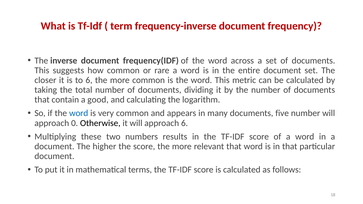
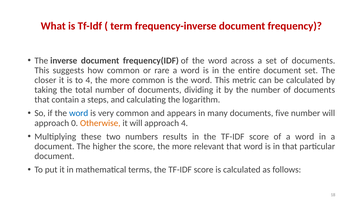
to 6: 6 -> 4 (89, 80)
good: good -> steps (98, 100)
Otherwise colour: black -> orange (100, 123)
approach 6: 6 -> 4 (185, 123)
